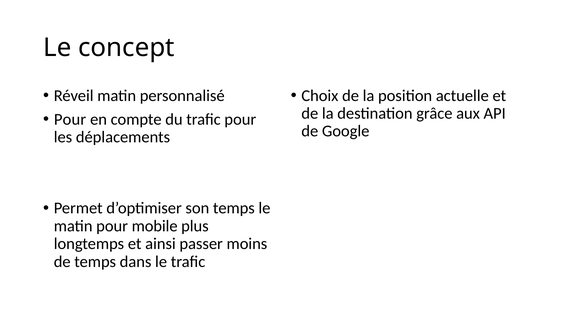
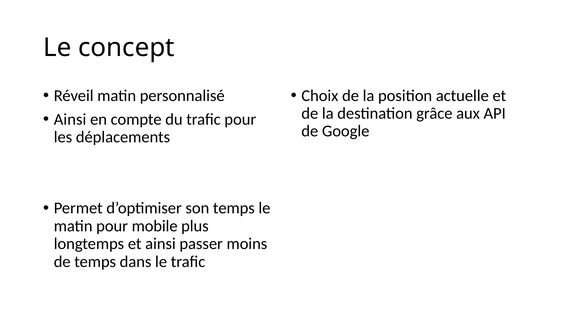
Pour: Pour -> Ainsi (70, 119)
